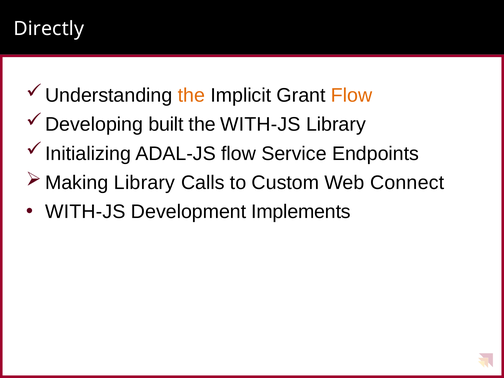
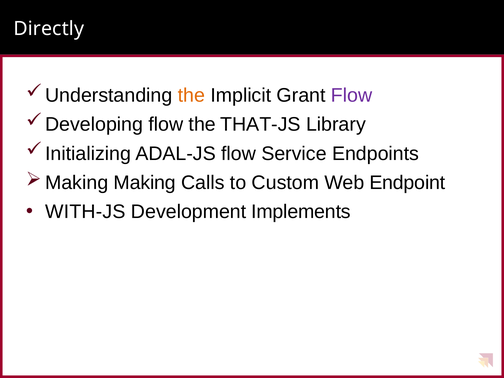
Flow colour: orange -> purple (352, 95)
built: built -> flow (166, 125)
the WITH-JS: WITH-JS -> THAT-JS (260, 125)
Library: Library -> Making (145, 183)
Connect: Connect -> Endpoint (407, 183)
